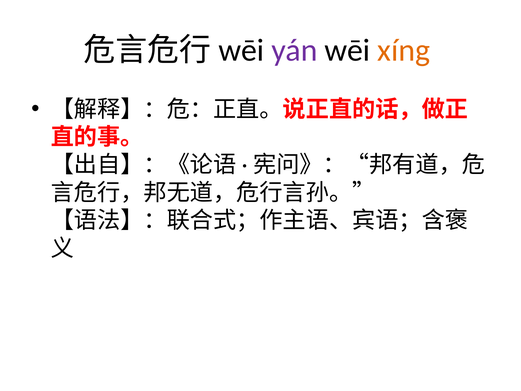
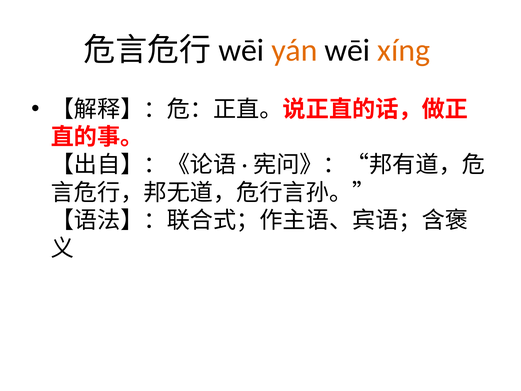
yán colour: purple -> orange (294, 50)
